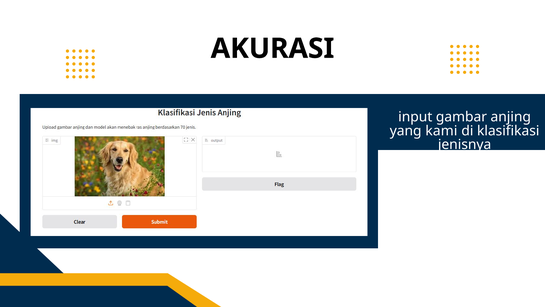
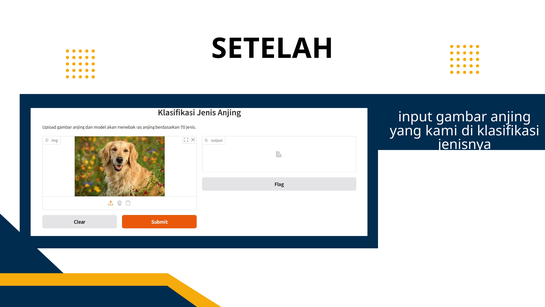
AKURASI: AKURASI -> SETELAH (272, 48)
